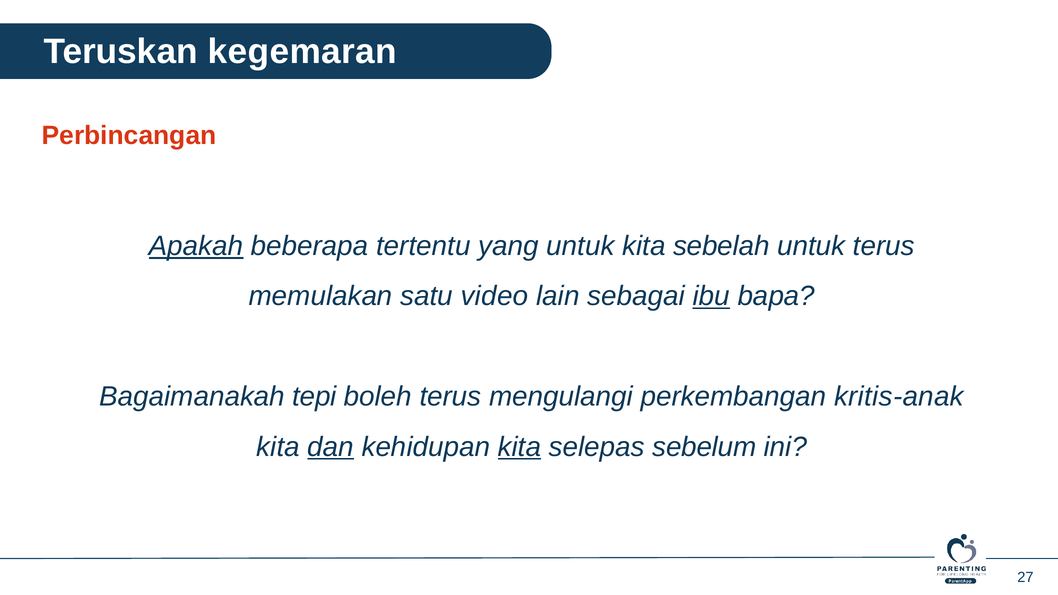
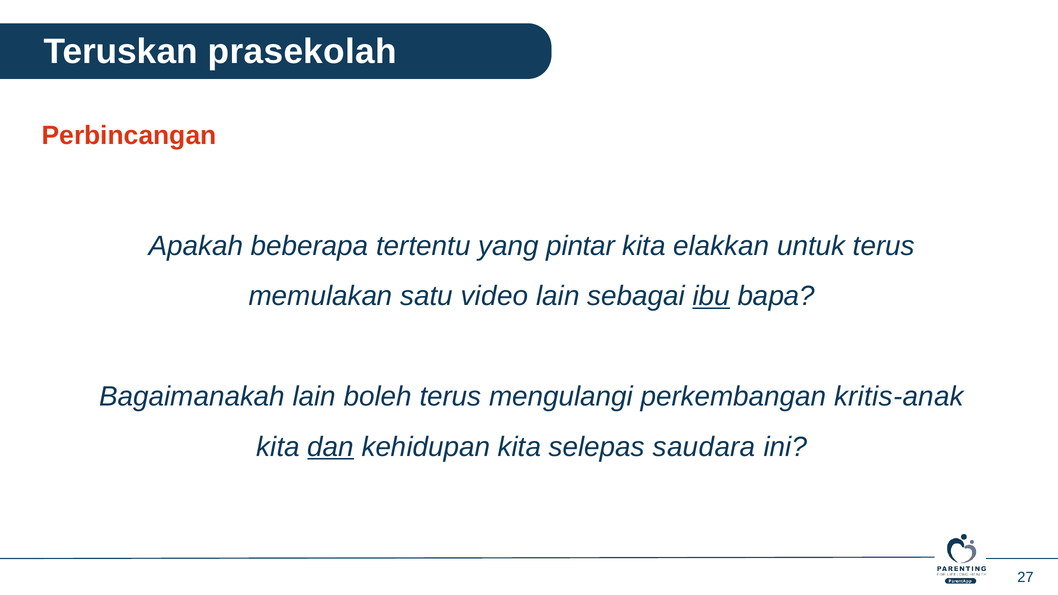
kegemaran: kegemaran -> prasekolah (302, 52)
Apakah underline: present -> none (196, 246)
yang untuk: untuk -> pintar (581, 246)
sebelah: sebelah -> elakkan (721, 246)
Bagaimanakah tepi: tepi -> lain (314, 397)
kita underline: present -> none (519, 447)
sebelum: sebelum -> saudara (704, 447)
